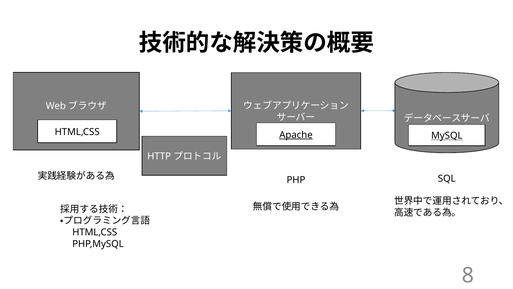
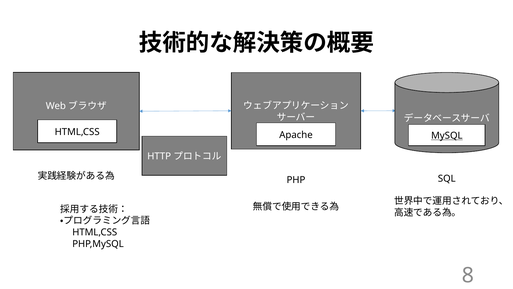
Apache underline: present -> none (296, 135)
